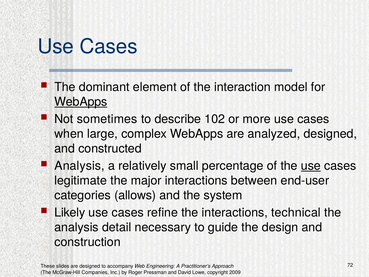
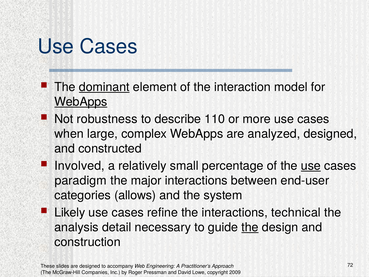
dominant underline: none -> present (104, 87)
sometimes: sometimes -> robustness (107, 119)
102: 102 -> 110 (215, 119)
Analysis: Analysis -> Involved (80, 166)
legitimate: legitimate -> paradigm (81, 180)
the underline: none -> present (250, 227)
